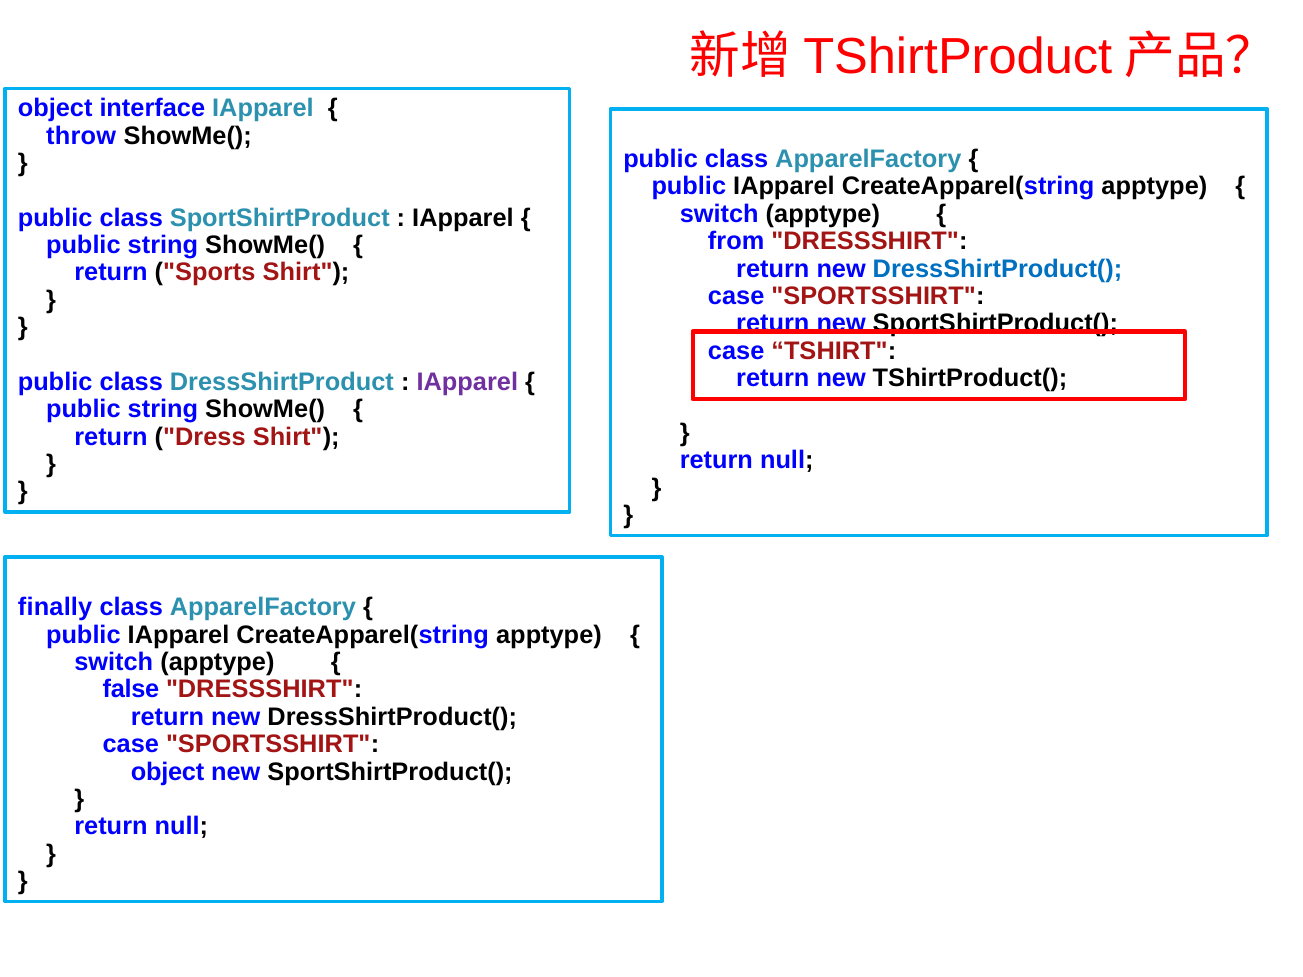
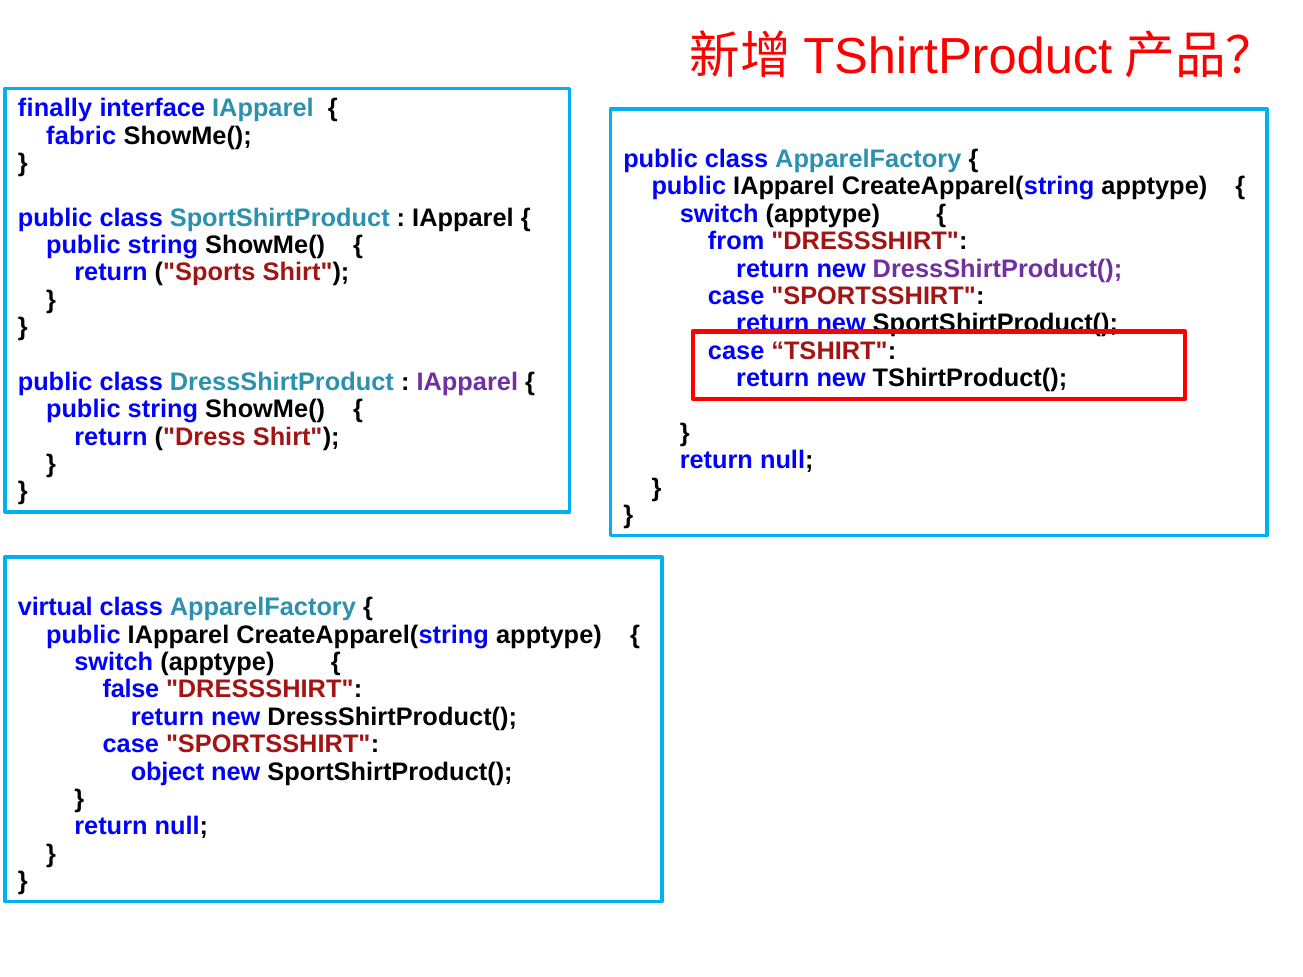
object: object -> finally (55, 108)
throw: throw -> fabric (81, 136)
DressShirtProduct( colour: blue -> purple (998, 269)
finally: finally -> virtual (55, 607)
